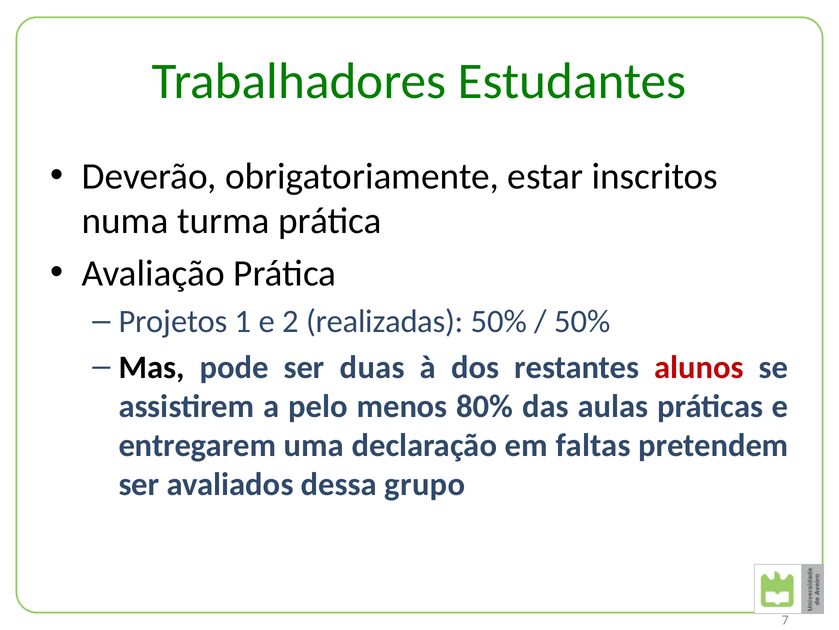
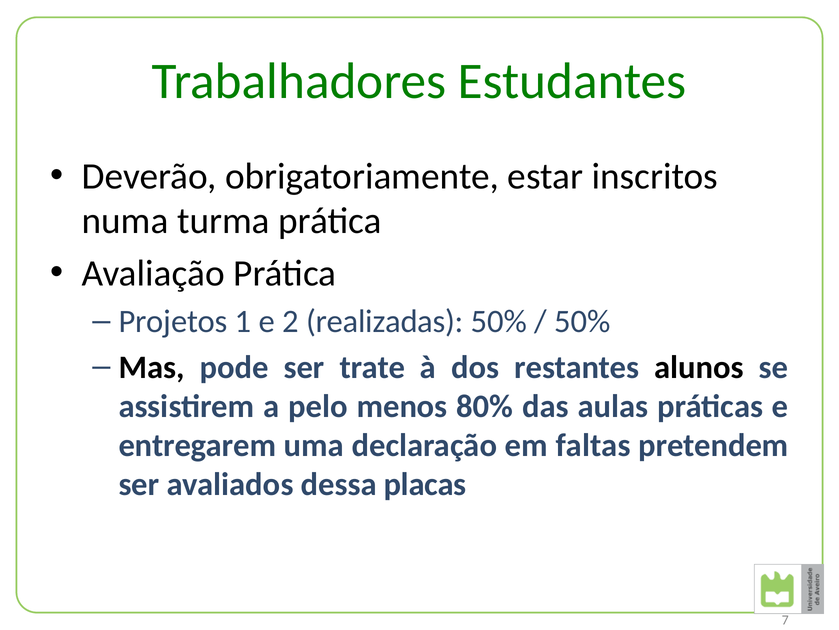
duas: duas -> trate (372, 367)
alunos colour: red -> black (699, 367)
grupo: grupo -> placas (425, 484)
